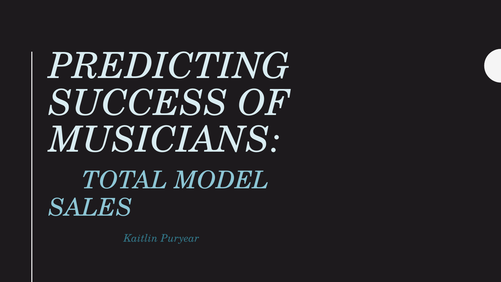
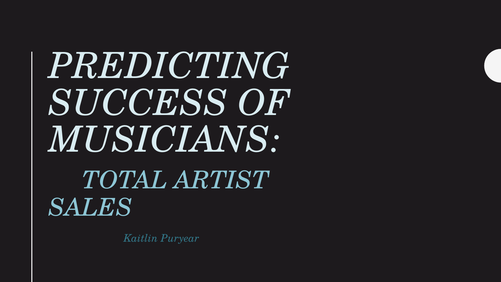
MODEL: MODEL -> ARTIST (222, 180)
